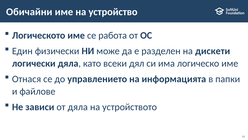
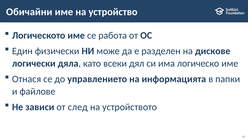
дискети: дискети -> дискове (213, 51)
от дяла: дяла -> след (78, 107)
